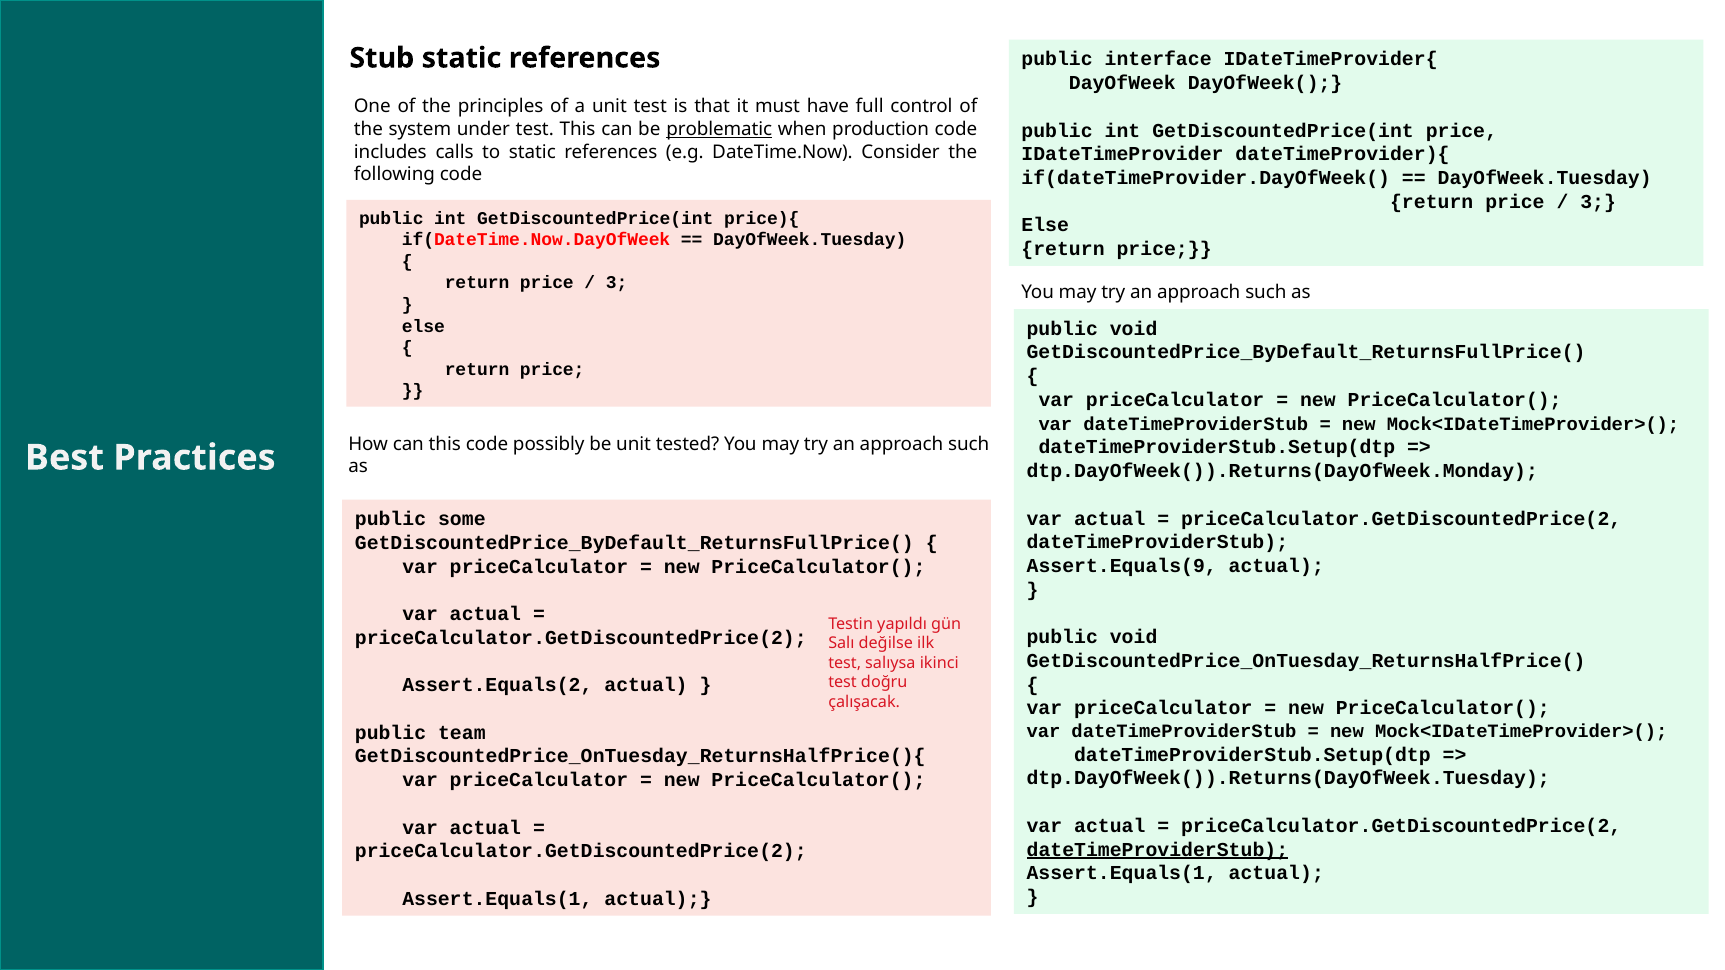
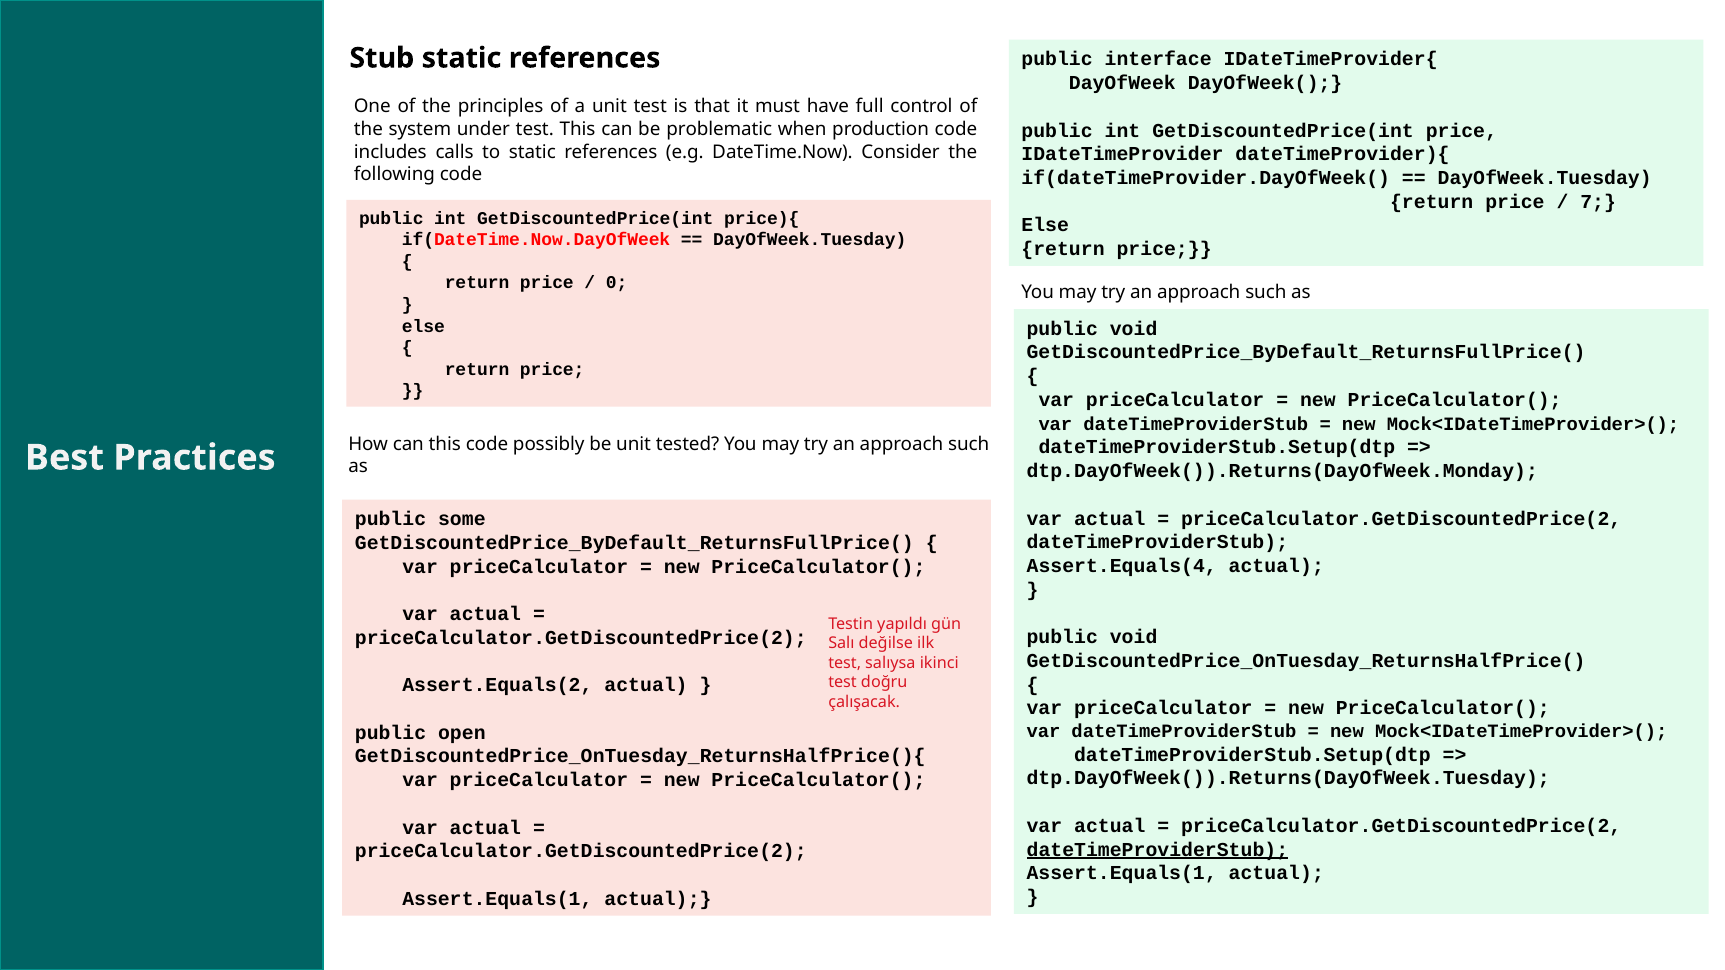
problematic underline: present -> none (719, 129)
3: 3 -> 7 (1598, 202)
3: 3 -> 0 (617, 283)
Assert.Equals(9: Assert.Equals(9 -> Assert.Equals(4 (1122, 566)
team: team -> open (462, 733)
